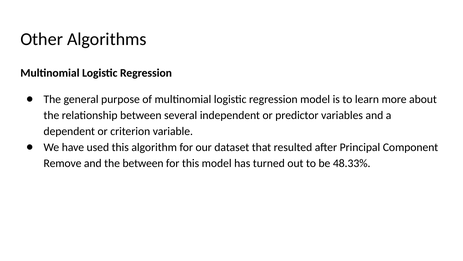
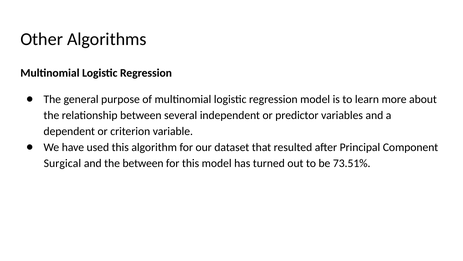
Remove: Remove -> Surgical (62, 163)
48.33%: 48.33% -> 73.51% (352, 163)
